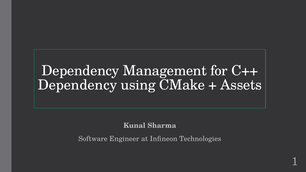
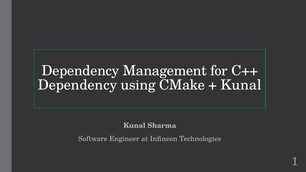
Assets: Assets -> Kunal (241, 85)
